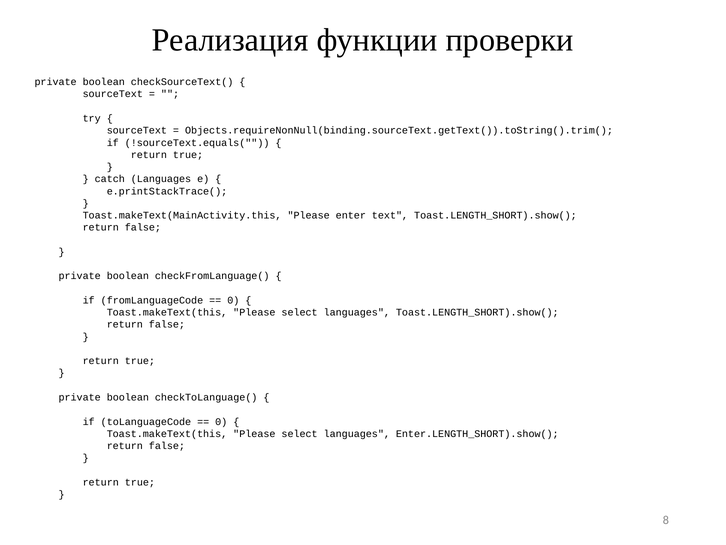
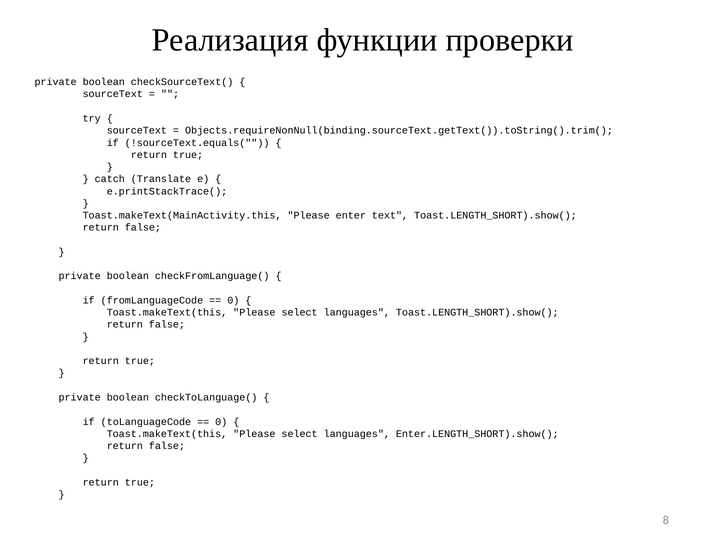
catch Languages: Languages -> Translate (161, 179)
